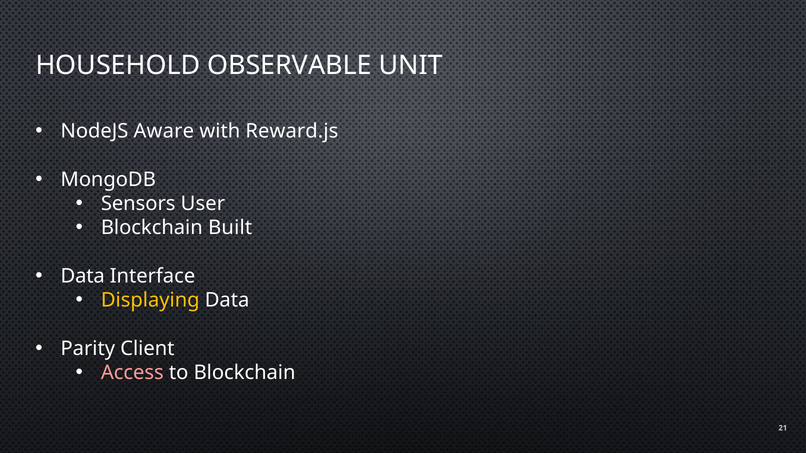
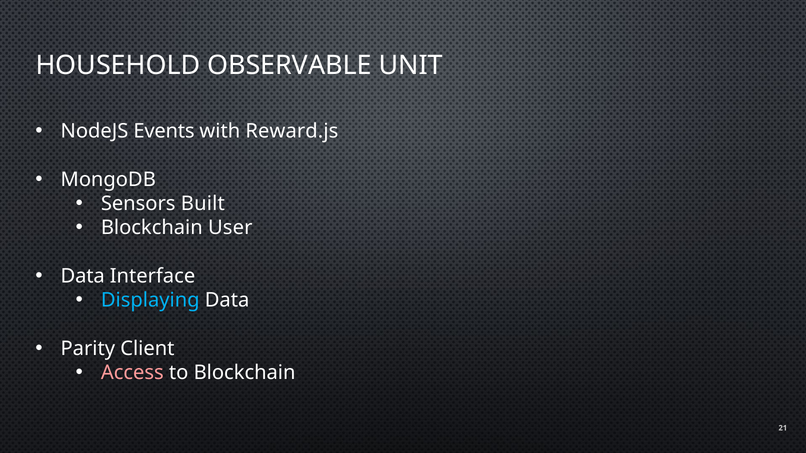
Aware: Aware -> Events (164, 131)
User: User -> Built (203, 204)
Built: Built -> User (230, 228)
Displaying colour: yellow -> light blue (150, 301)
